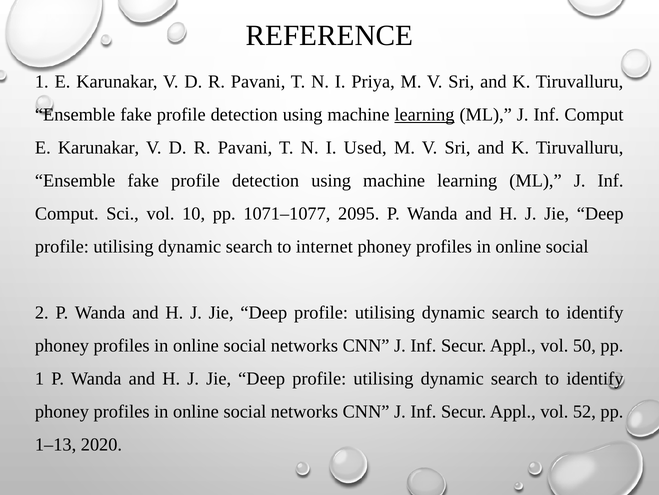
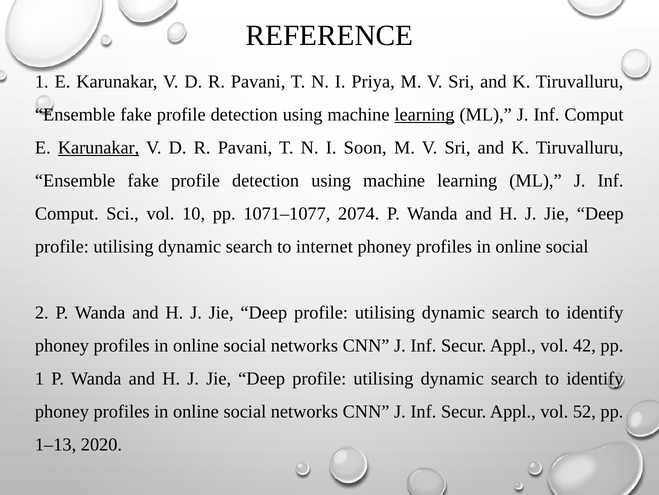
Karunakar underline: none -> present (99, 147)
Used: Used -> Soon (365, 147)
2095: 2095 -> 2074 (359, 213)
50: 50 -> 42 (584, 345)
